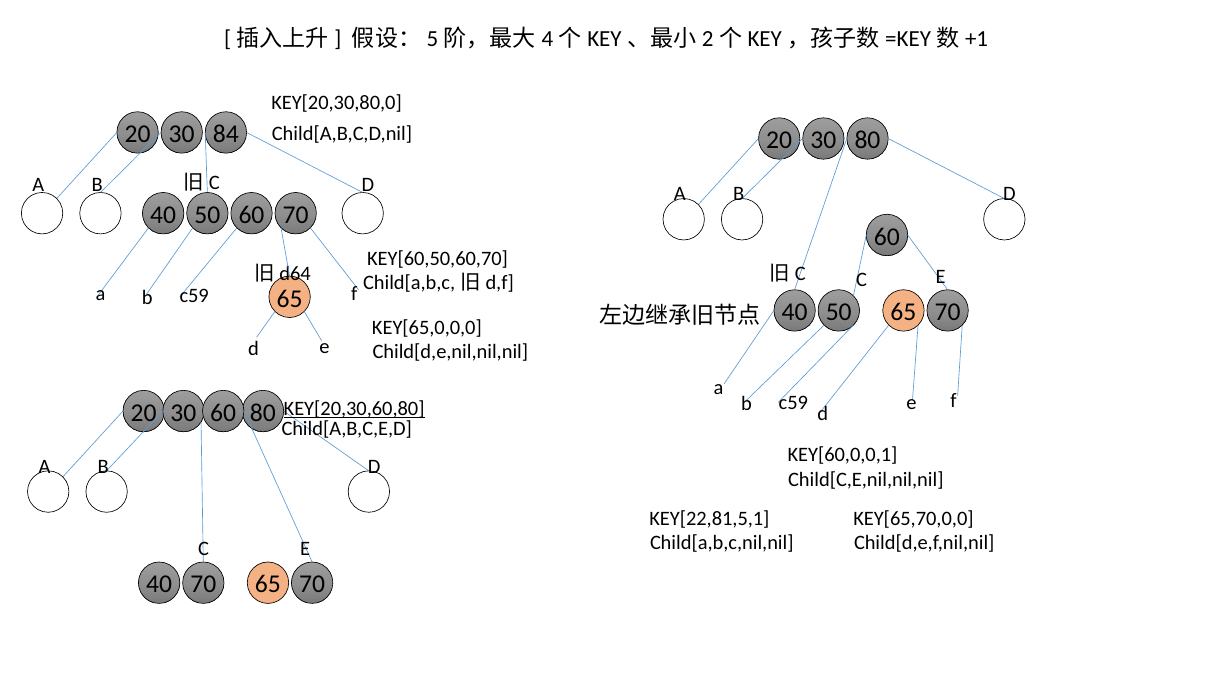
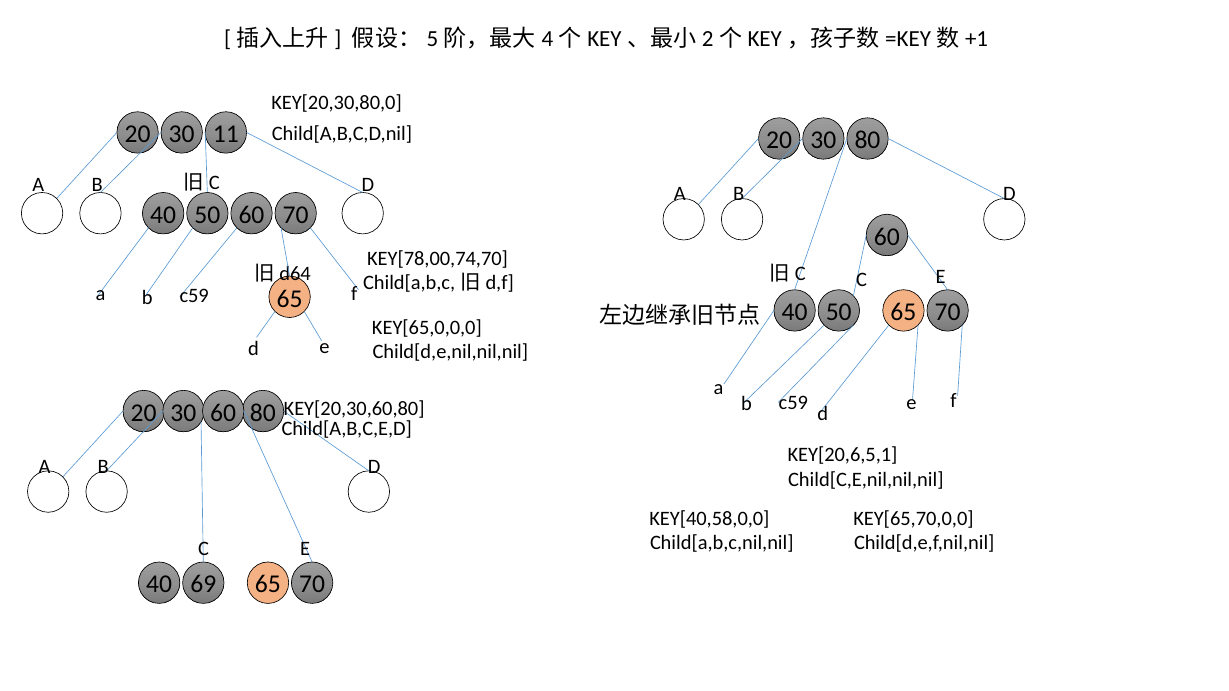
84: 84 -> 11 (226, 134)
KEY[60,50,60,70: KEY[60,50,60,70 -> KEY[78,00,74,70 (438, 259)
KEY[20,30,60,80 underline: present -> none (354, 409)
KEY[60,0,0,1: KEY[60,0,0,1 -> KEY[20,6,5,1 (843, 455)
KEY[22,81,5,1: KEY[22,81,5,1 -> KEY[40,58,0,0 (709, 519)
40 70: 70 -> 69 (203, 585)
